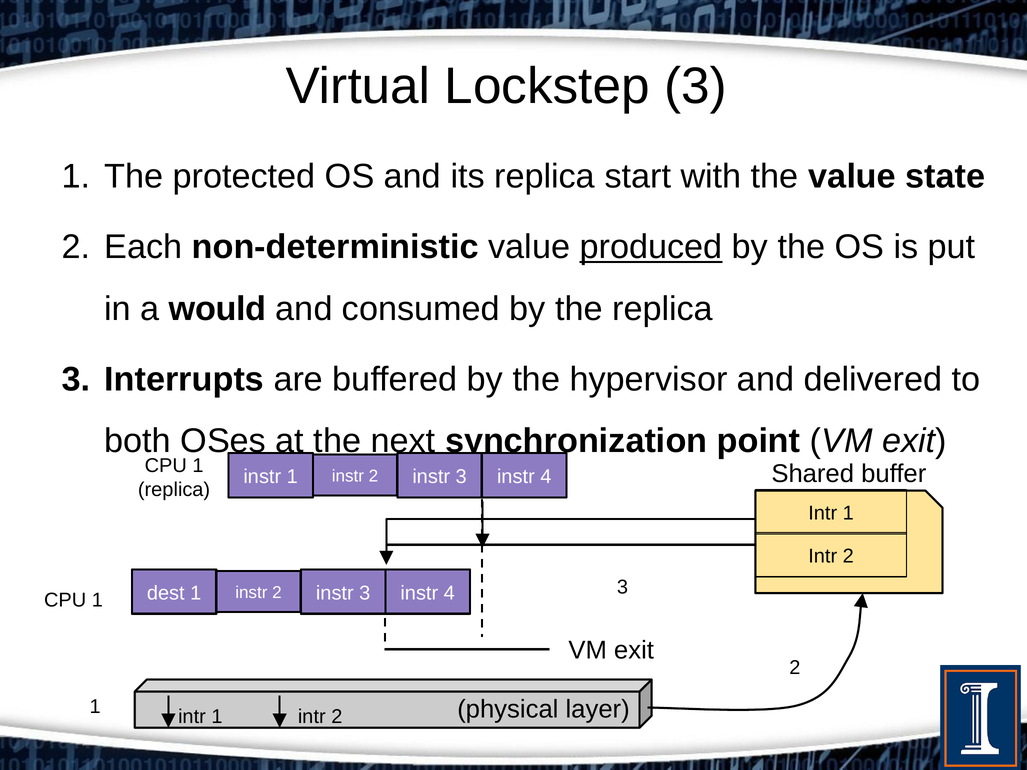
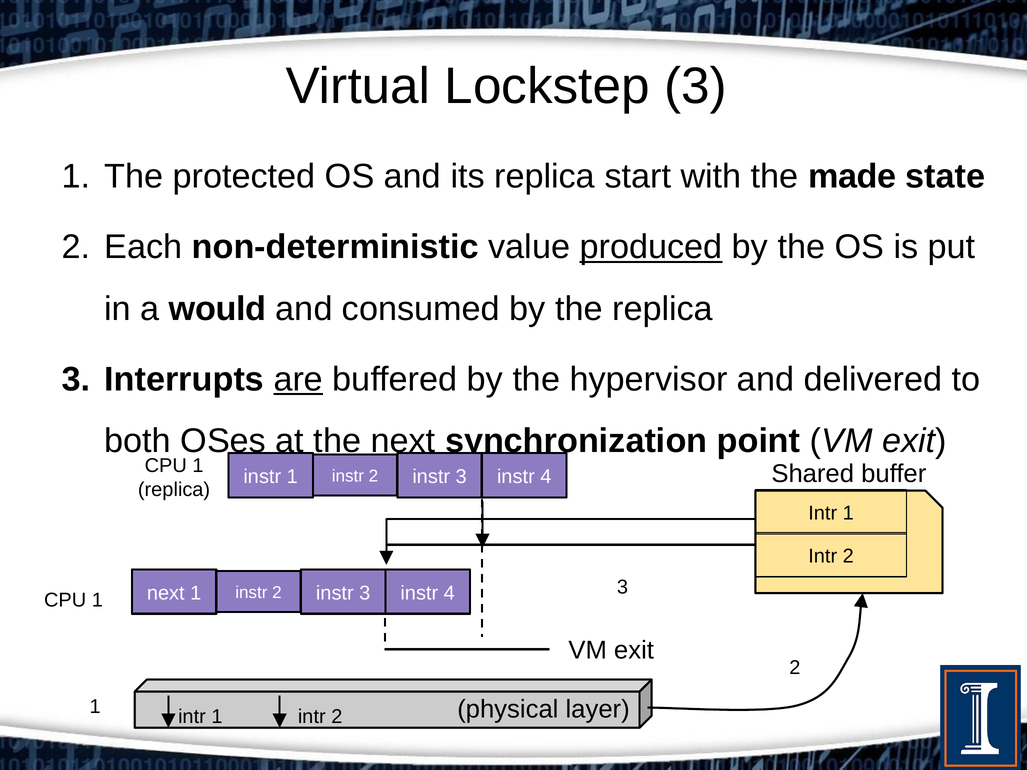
the value: value -> made (852, 176)
are underline: none -> present (298, 380)
dest: dest -> next (166, 593)
